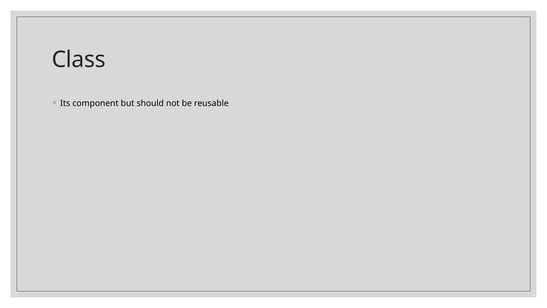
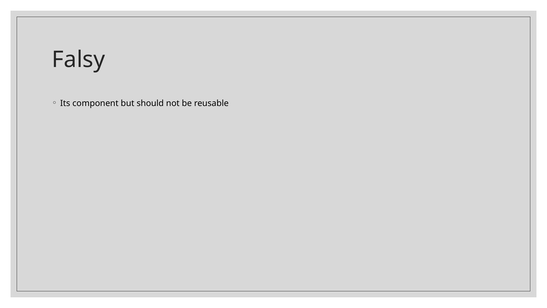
Class: Class -> Falsy (79, 59)
